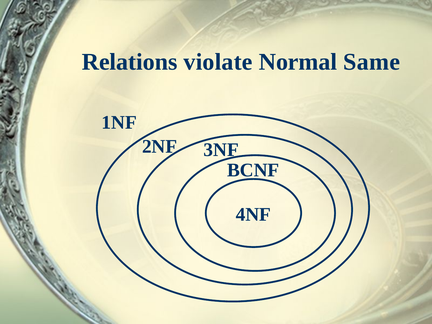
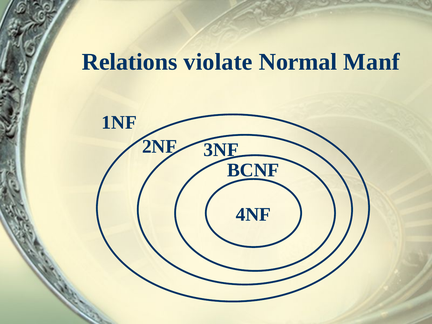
Same: Same -> Manf (372, 62)
